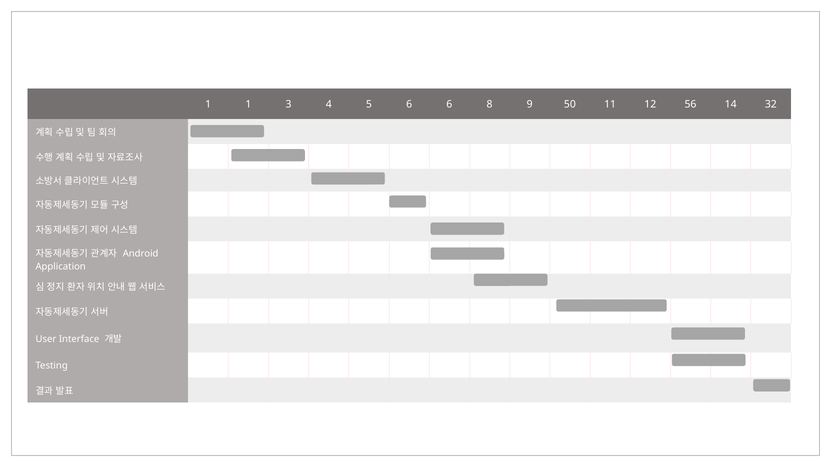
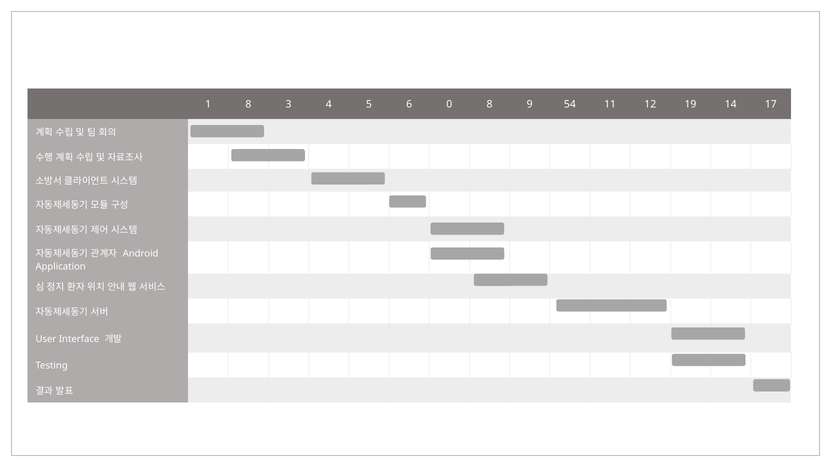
1 1: 1 -> 8 (248, 105)
6 6: 6 -> 0 (449, 105)
50: 50 -> 54 (570, 105)
56: 56 -> 19 (690, 105)
32: 32 -> 17 (771, 105)
